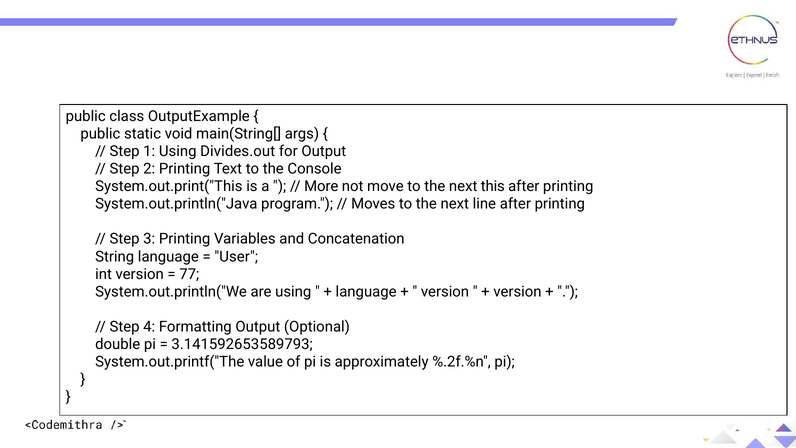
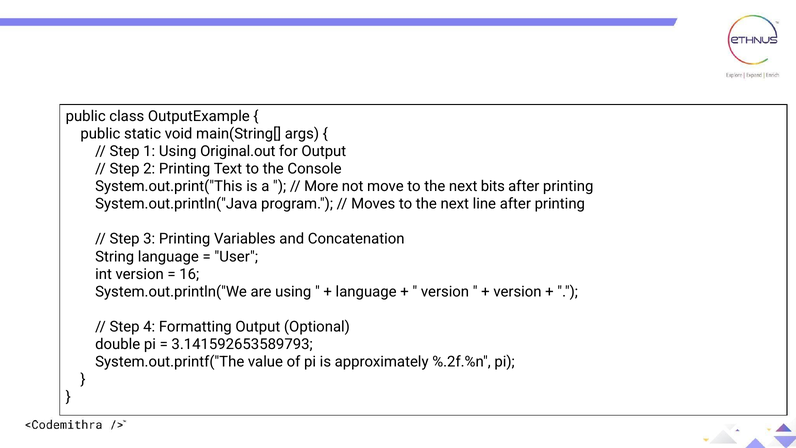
Divides.out: Divides.out -> Original.out (238, 151)
this: this -> bits (493, 186)
77: 77 -> 16 (189, 274)
